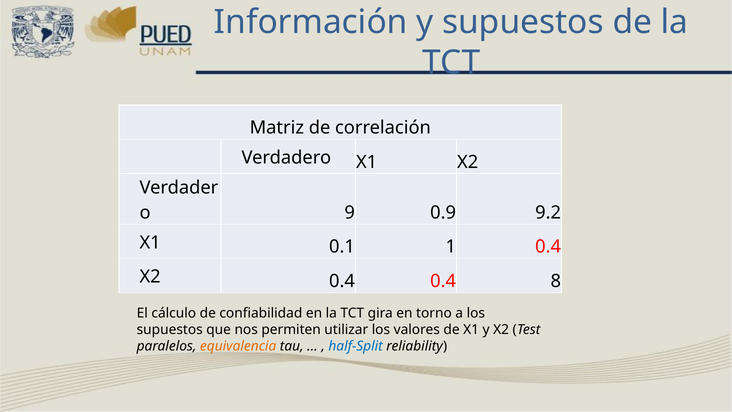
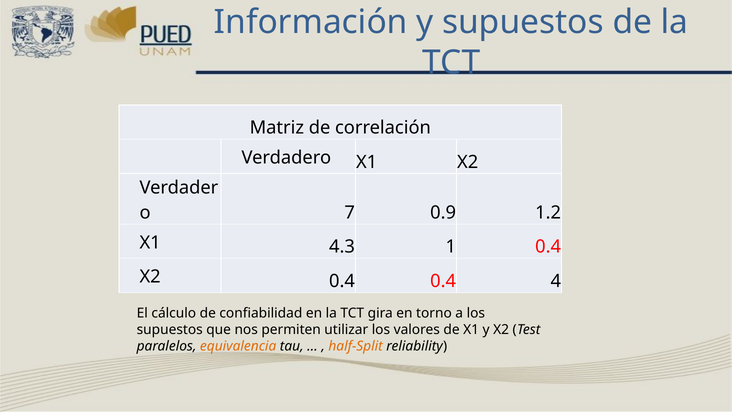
9: 9 -> 7 (350, 213)
9.2: 9.2 -> 1.2 (548, 213)
0.1: 0.1 -> 4.3 (342, 247)
8: 8 -> 4 (556, 281)
half-Split colour: blue -> orange (356, 346)
